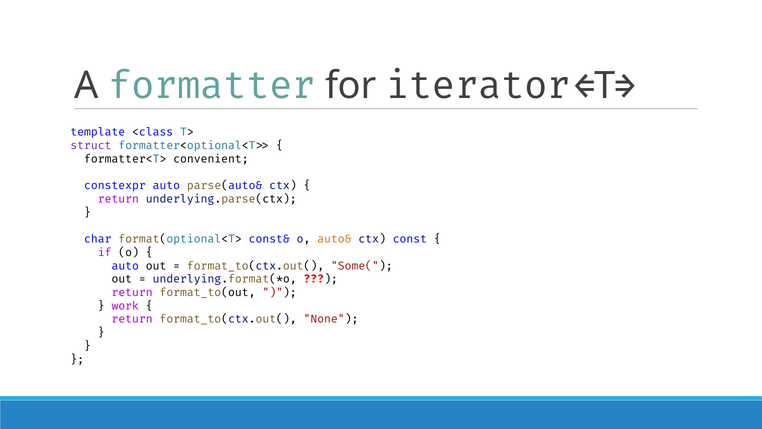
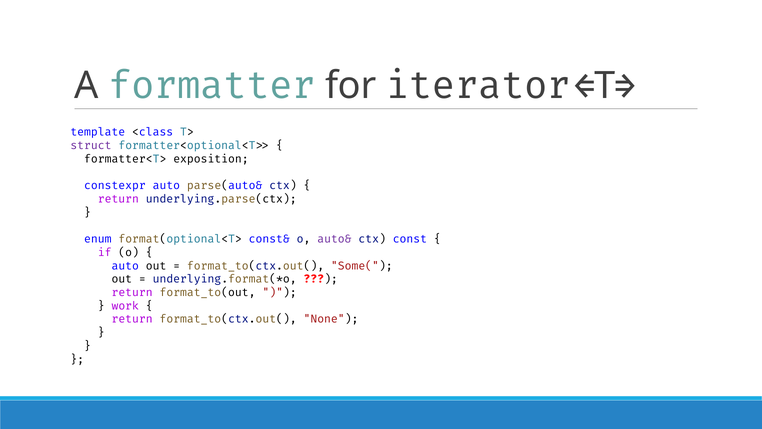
convenient: convenient -> exposition (211, 159)
char: char -> enum (98, 239)
auto& colour: orange -> purple (334, 239)
